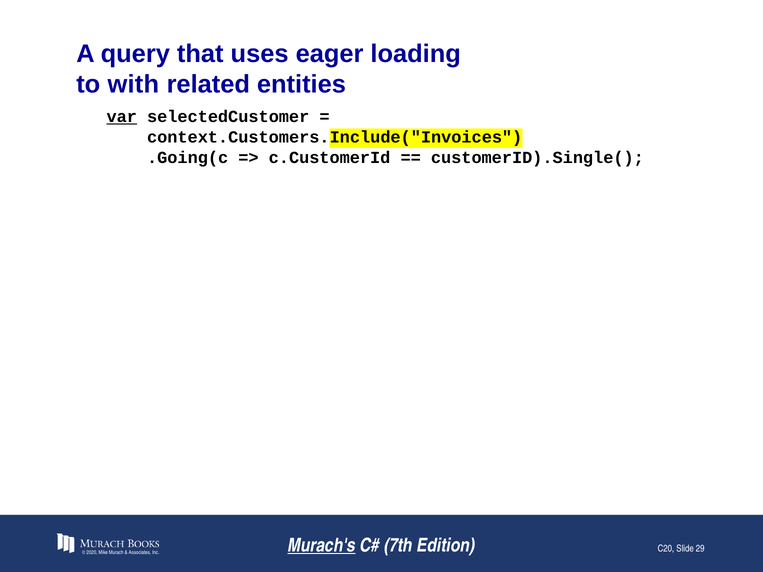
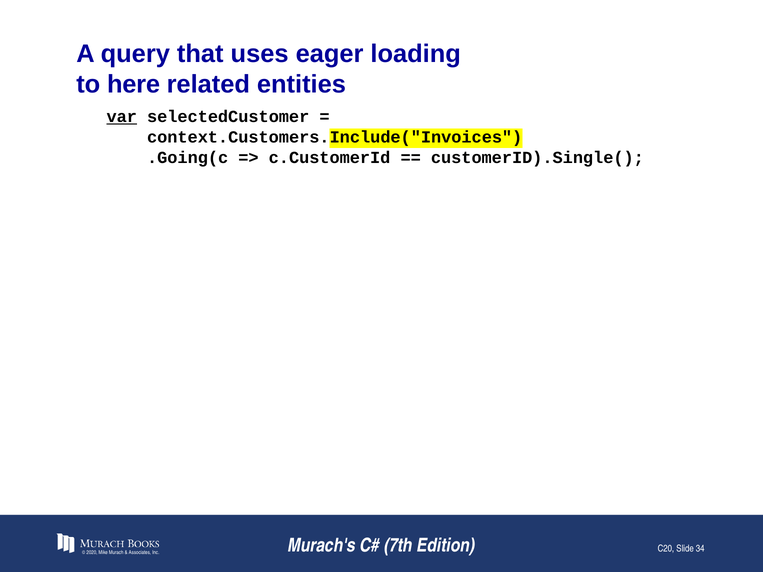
with: with -> here (134, 85)
Murach's underline: present -> none (322, 546)
29: 29 -> 34 (700, 549)
